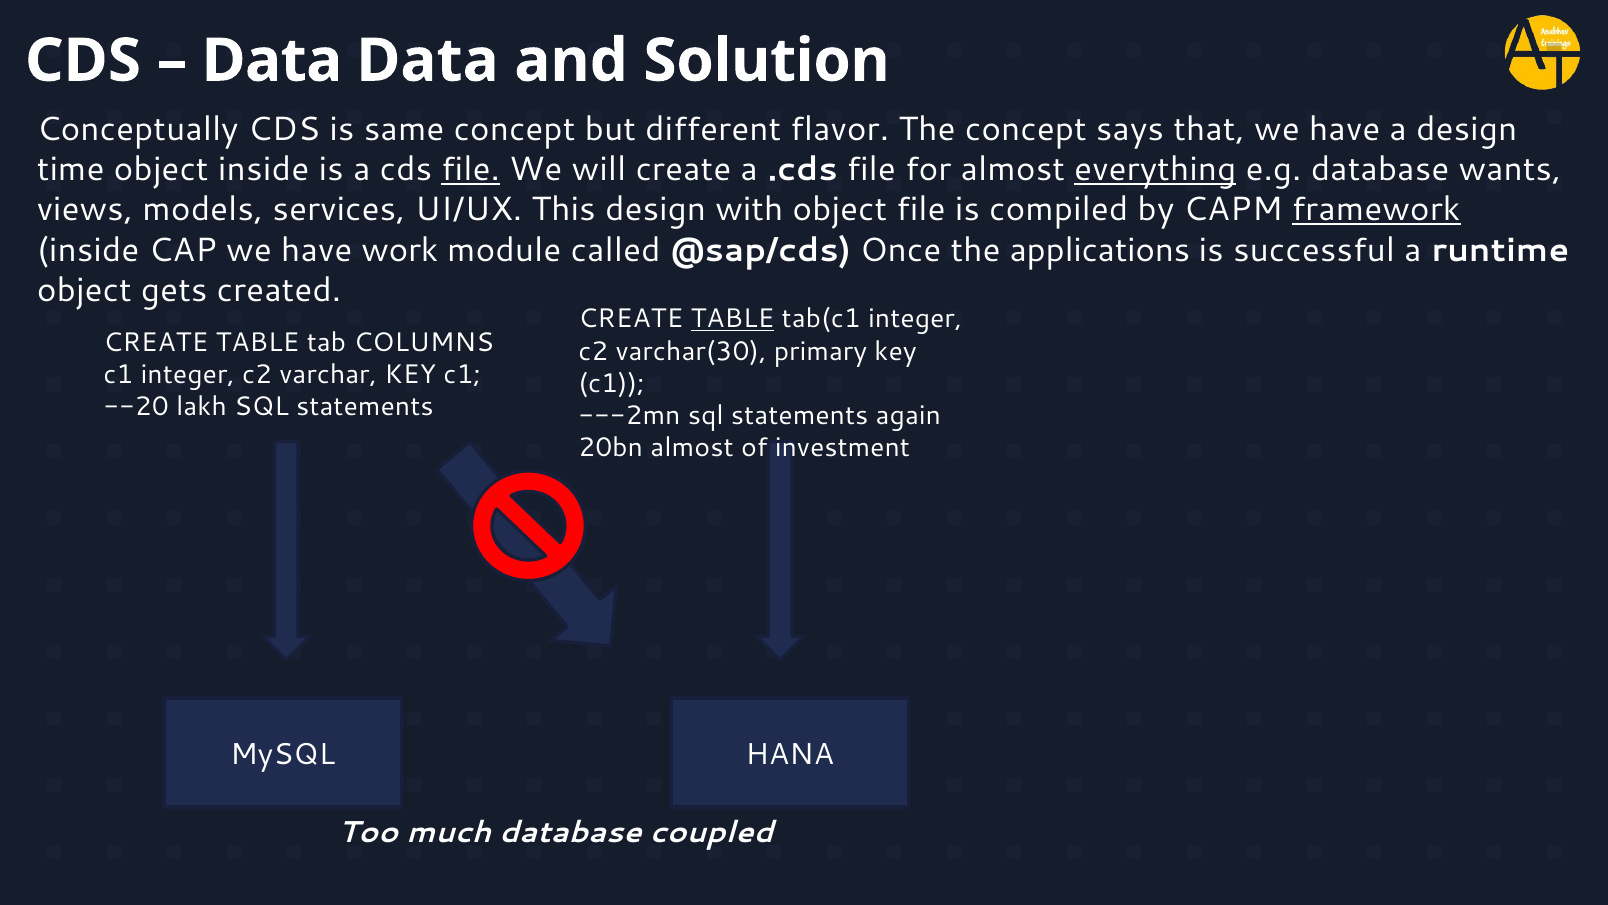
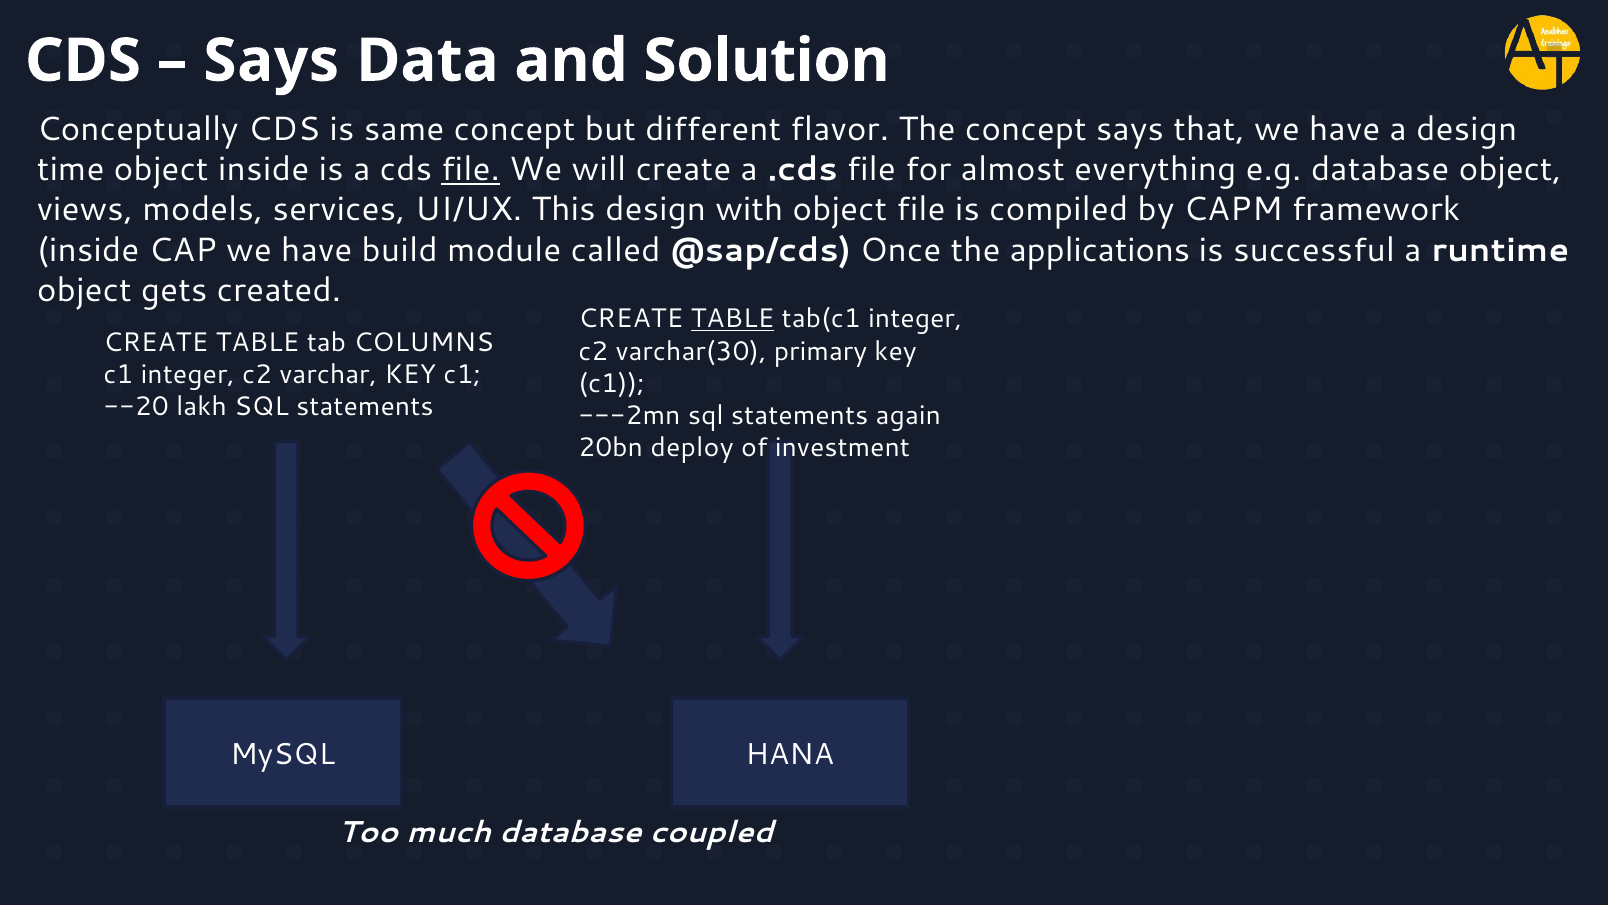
Data: Data -> Says (271, 61)
everything underline: present -> none (1155, 170)
database wants: wants -> object (1510, 170)
framework underline: present -> none (1376, 210)
work: work -> build (400, 250)
20bn almost: almost -> deploy (692, 448)
